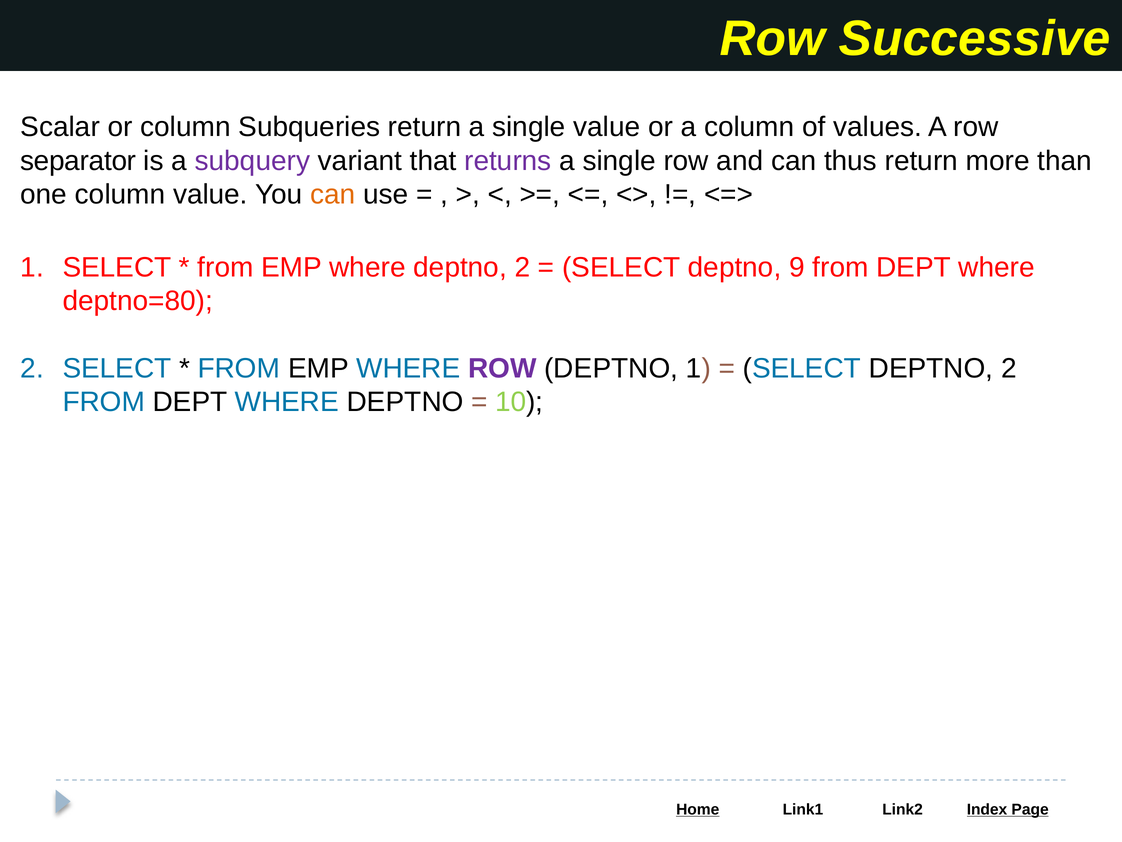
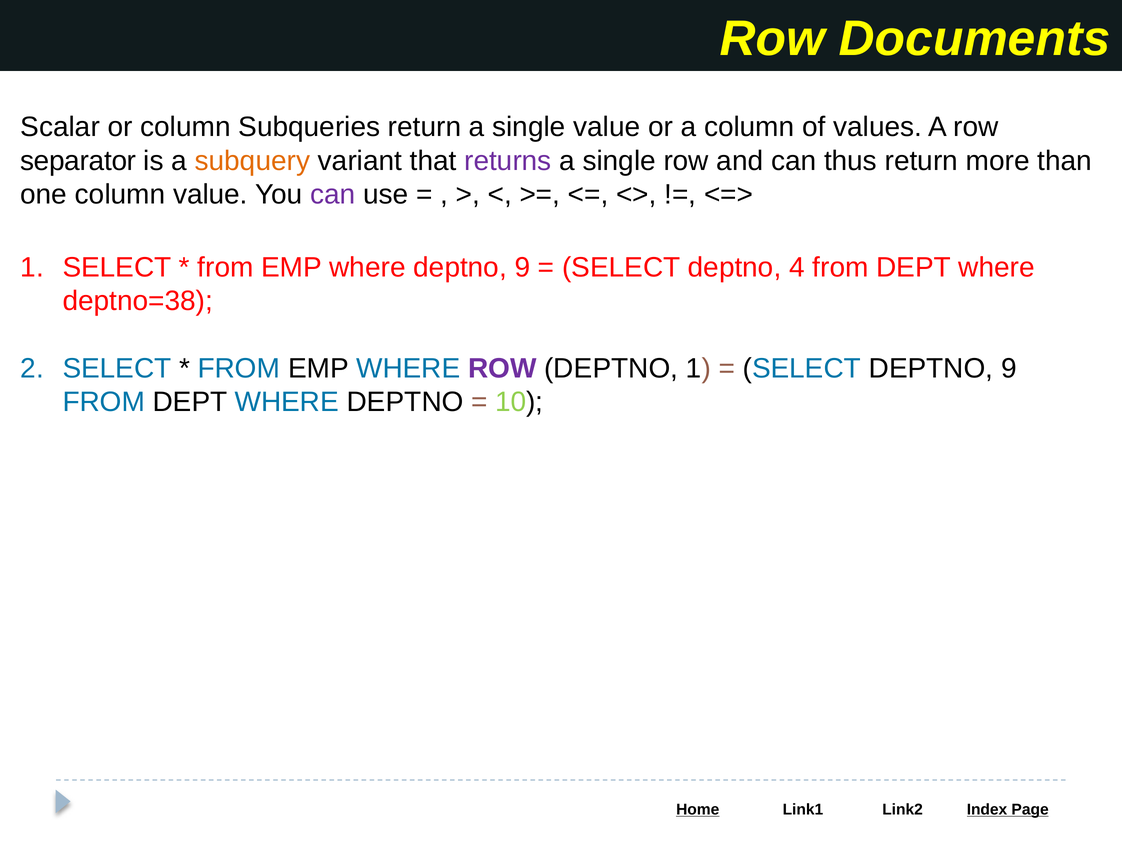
Successive: Successive -> Documents (975, 39)
subquery colour: purple -> orange (252, 161)
can colour: orange -> purple (333, 194)
where deptno 2: 2 -> 9 (522, 267)
9: 9 -> 4 (797, 267)
deptno=80: deptno=80 -> deptno=38 (138, 301)
SELECT DEPTNO 2: 2 -> 9 (1009, 368)
